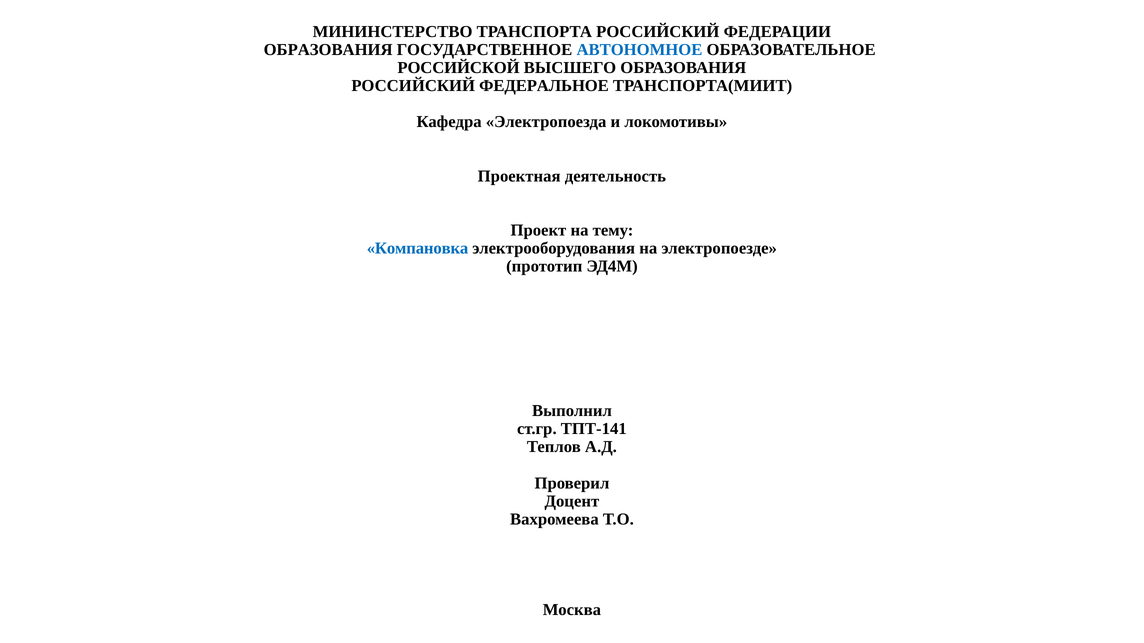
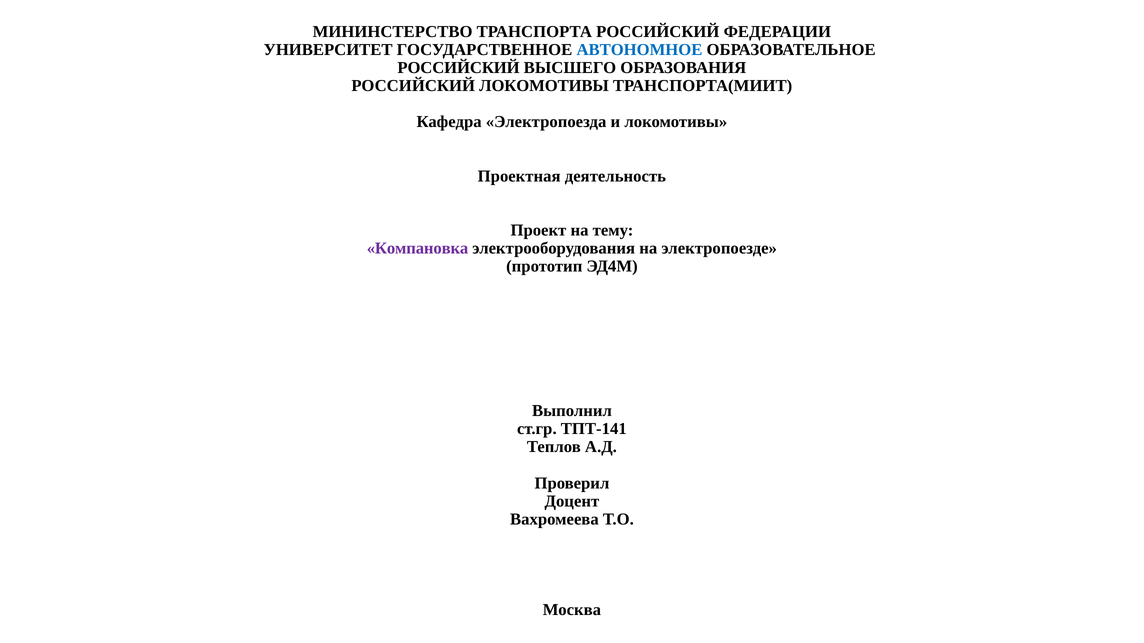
ОБРАЗОВАНИЯ: ОБРАЗОВАНИЯ -> УНИВЕРСИТЕТ (328, 50)
РОССИЙСКОЙ: РОССИЙСКОЙ -> РОССИЙСКИЙ (459, 68)
РОССИЙСКИЙ ФЕДЕРАЛЬНОЕ: ФЕДЕРАЛЬНОЕ -> ЛОКОМОТИВЫ (544, 86)
Компановка colour: blue -> purple (418, 249)
